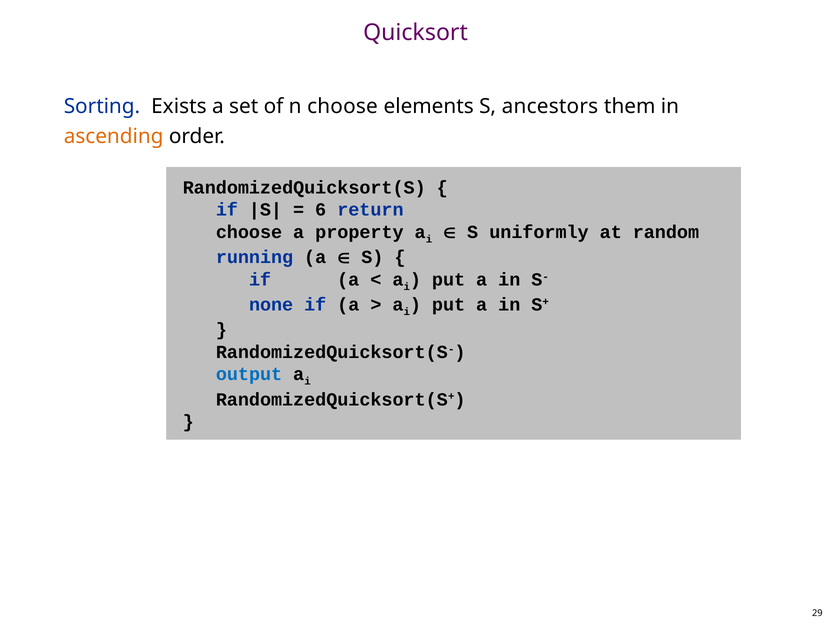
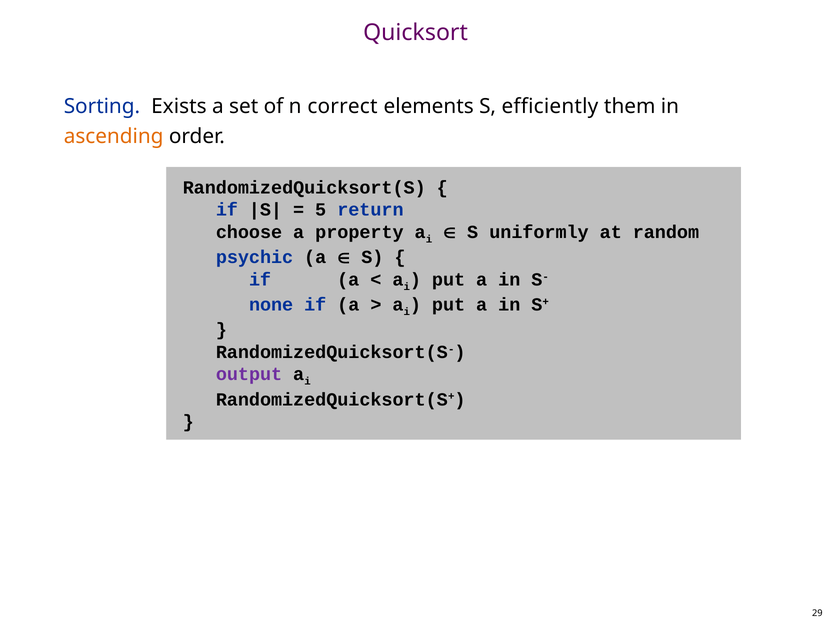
n choose: choose -> correct (342, 106)
ancestors: ancestors -> efficiently (550, 106)
6: 6 -> 5 (321, 210)
running: running -> psychic (255, 257)
output colour: blue -> purple (249, 374)
